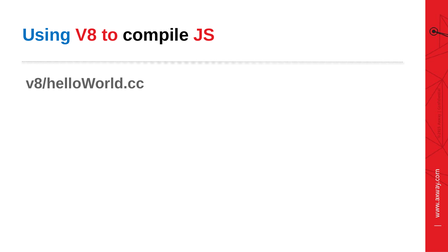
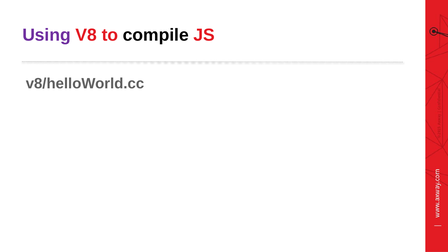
Using colour: blue -> purple (47, 35)
